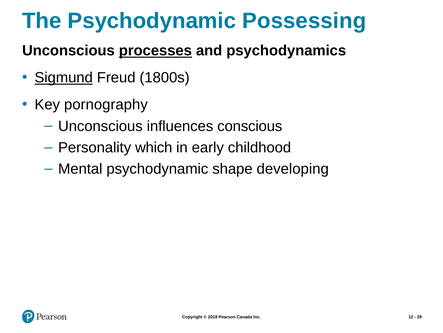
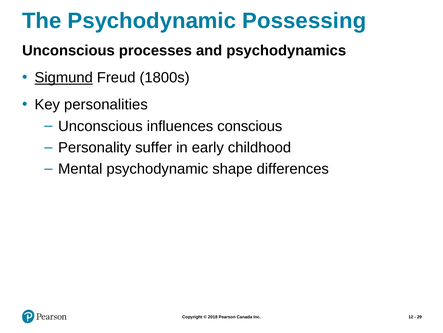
processes underline: present -> none (155, 51)
pornography: pornography -> personalities (106, 104)
which: which -> suffer (154, 147)
developing: developing -> differences (293, 169)
